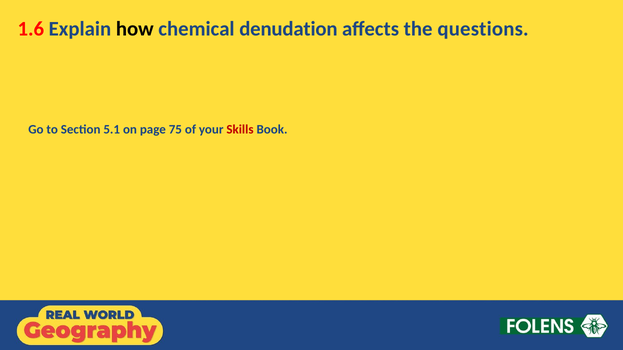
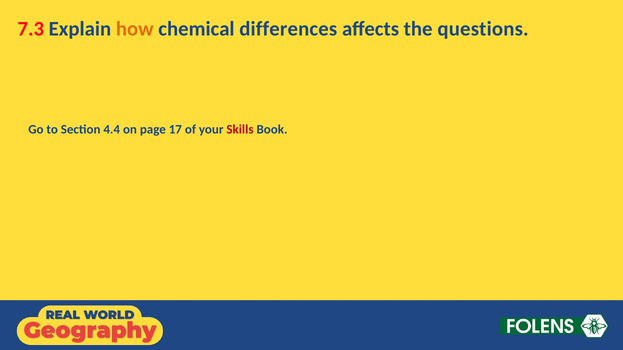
1.6: 1.6 -> 7.3 (31, 29)
how colour: black -> orange (135, 29)
denudation: denudation -> differences (288, 29)
5.1: 5.1 -> 4.4 (112, 130)
75: 75 -> 17 (175, 130)
